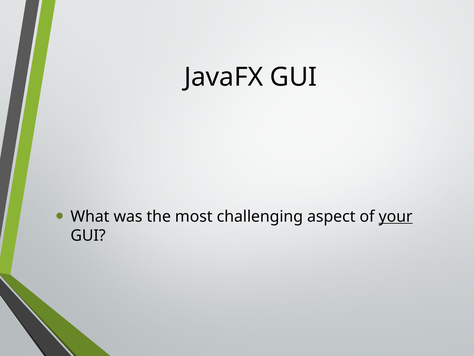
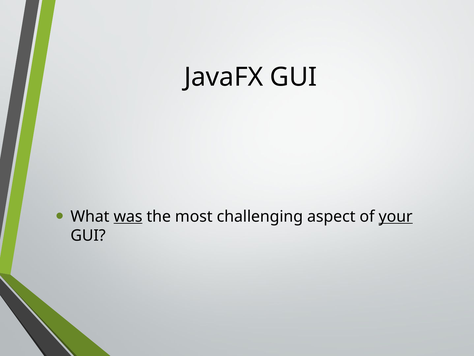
was underline: none -> present (128, 216)
